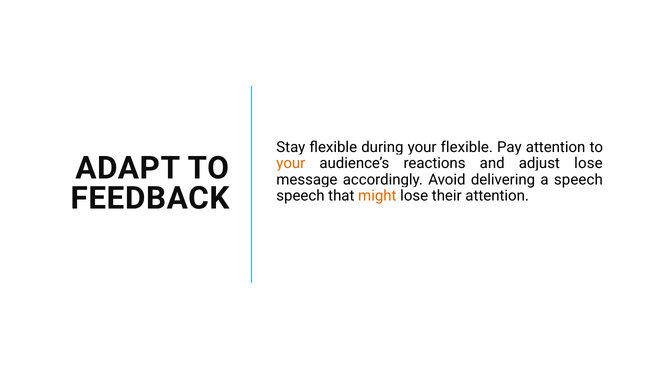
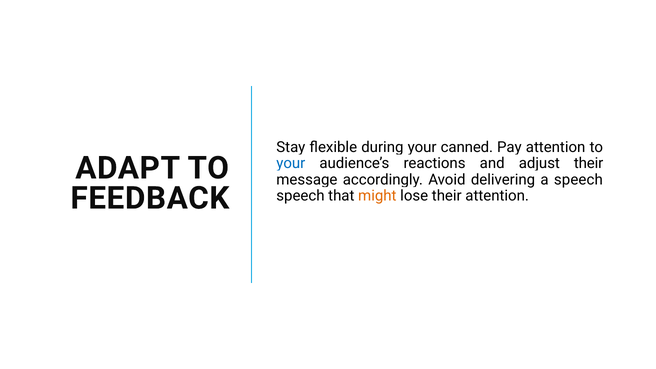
your flexible: flexible -> canned (467, 147)
your colour: orange -> blue (291, 163)
adjust lose: lose -> their (589, 163)
